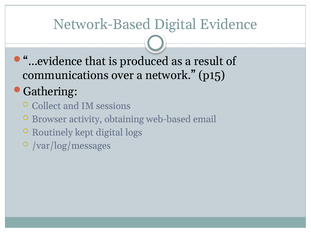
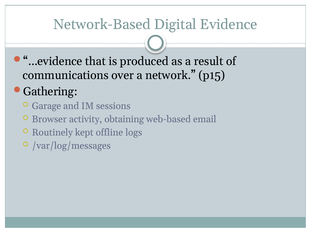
Collect: Collect -> Garage (46, 106)
kept digital: digital -> offline (109, 133)
